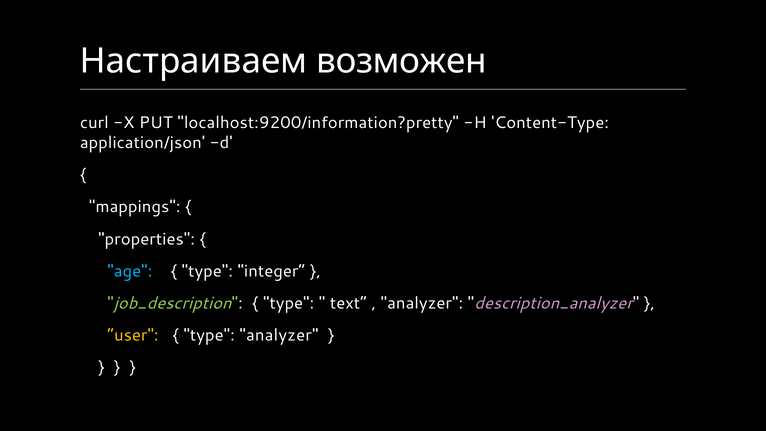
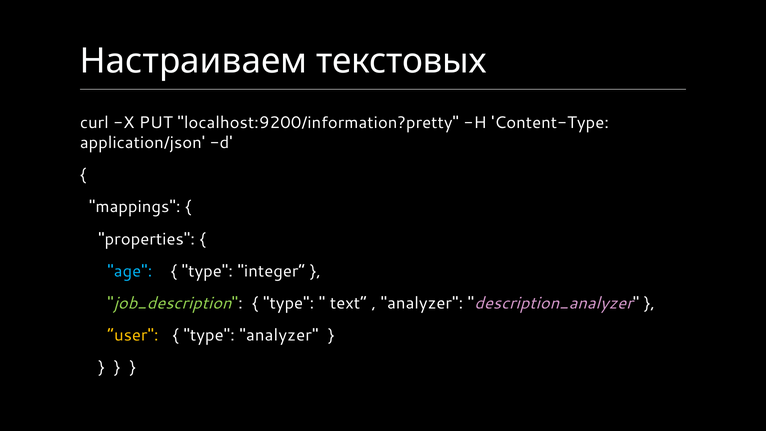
возможен: возможен -> текстовых (401, 61)
